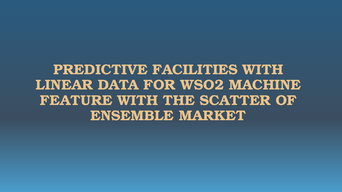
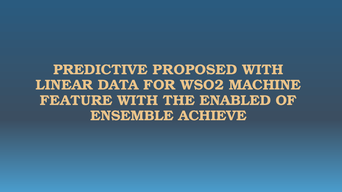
FACILITIES: FACILITIES -> PROPOSED (195, 70)
SCATTER: SCATTER -> ENABLED (235, 101)
MARKET: MARKET -> ACHIEVE (213, 116)
